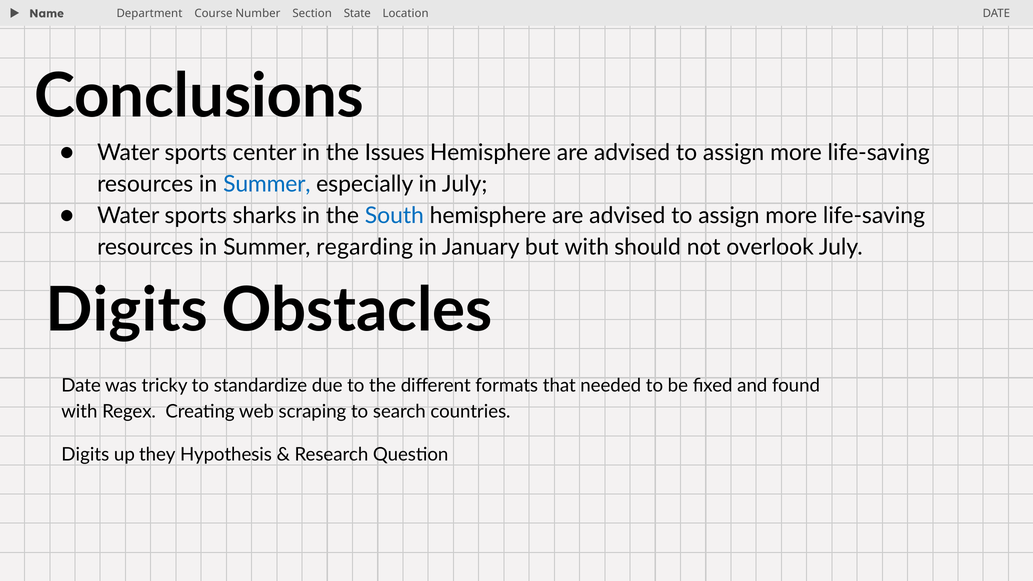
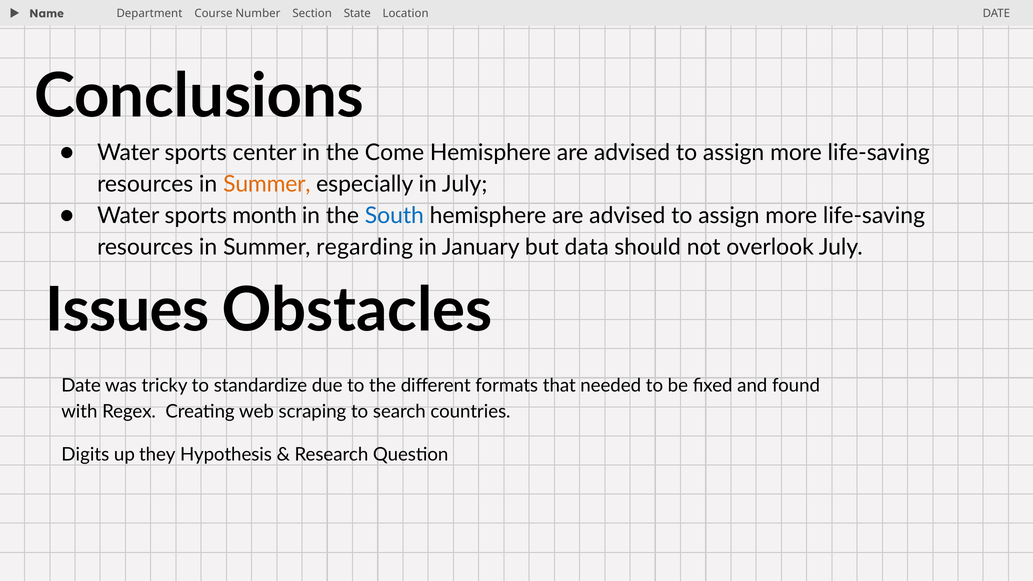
Issues: Issues -> Come (394, 152)
Summer colour: blue -> orange (267, 184)
sharks: sharks -> month (265, 216)
but with: with -> data (587, 247)
Digits: Digits -> Issues (127, 311)
